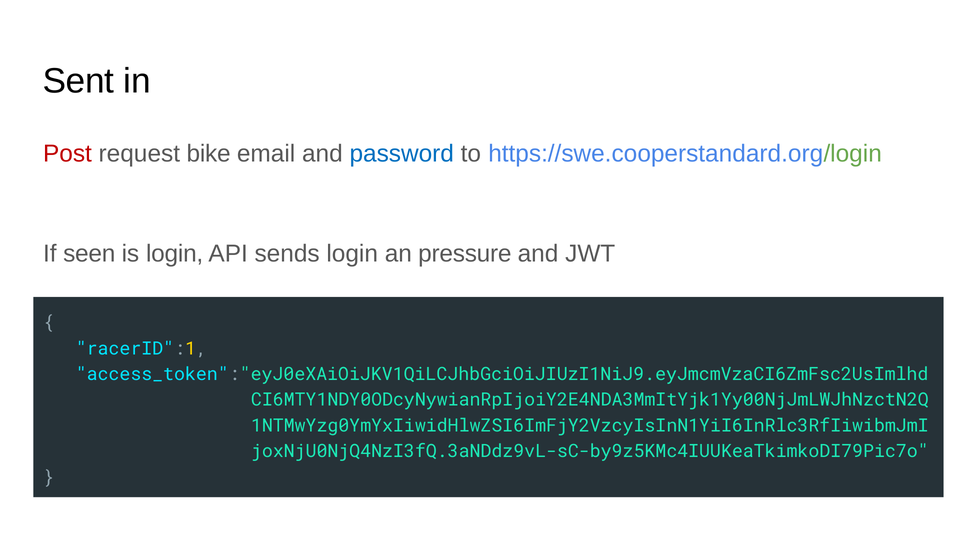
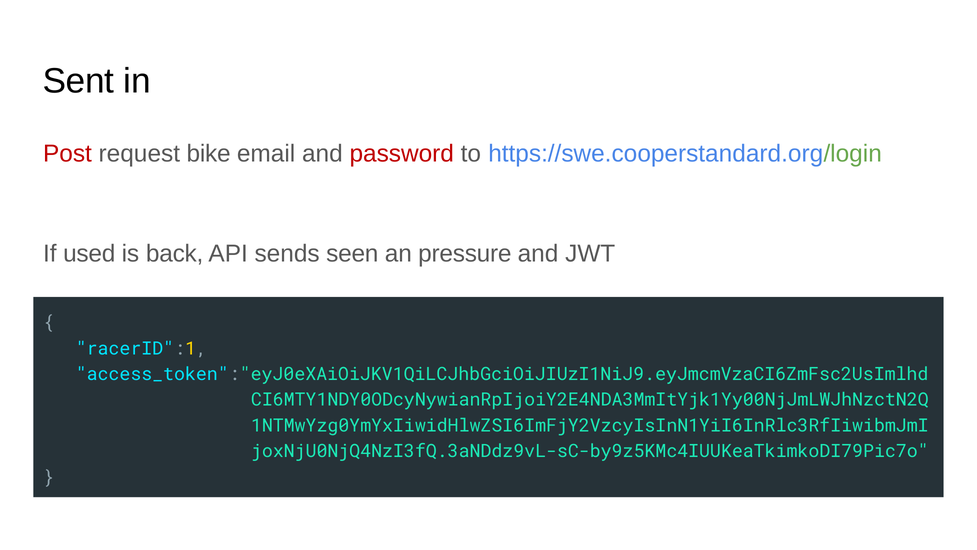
password colour: blue -> red (402, 154)
seen: seen -> used (89, 254)
is login: login -> back (175, 254)
sends login: login -> seen (352, 254)
